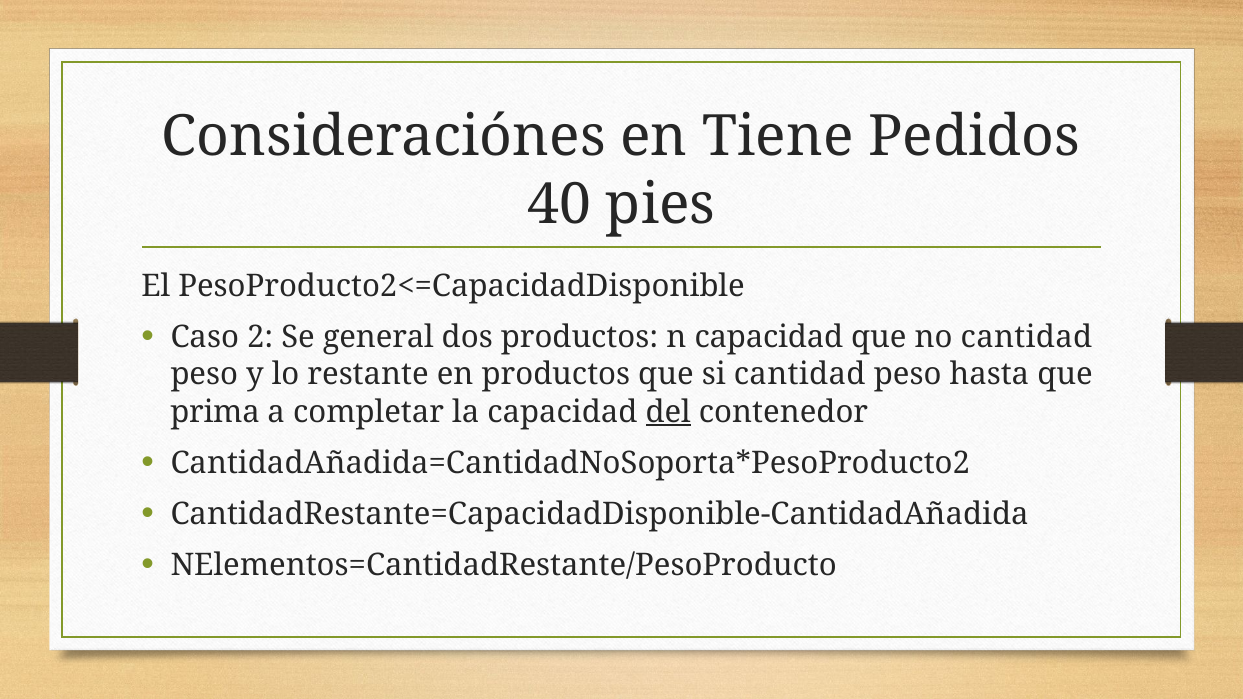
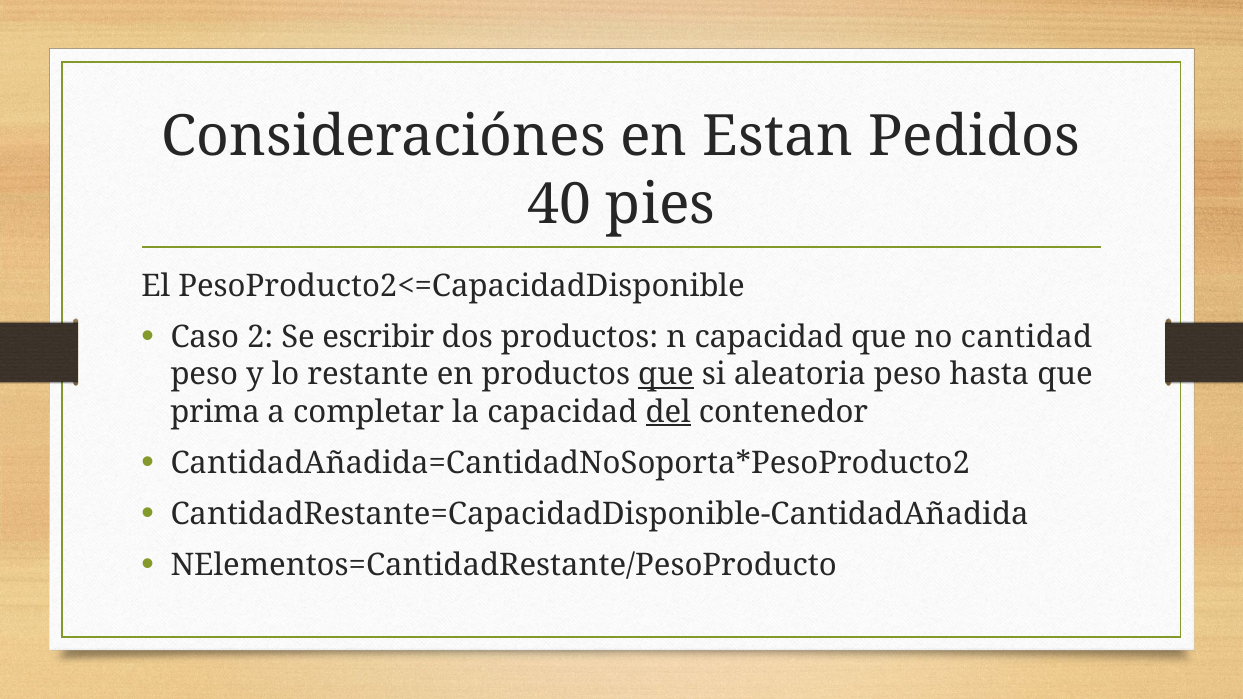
Tiene: Tiene -> Estan (778, 136)
general: general -> escribir (378, 337)
que underline: none -> present (666, 375)
si cantidad: cantidad -> aleatoria (800, 375)
